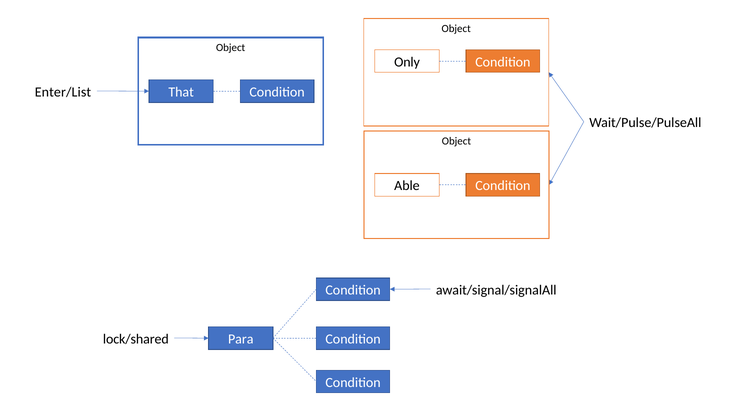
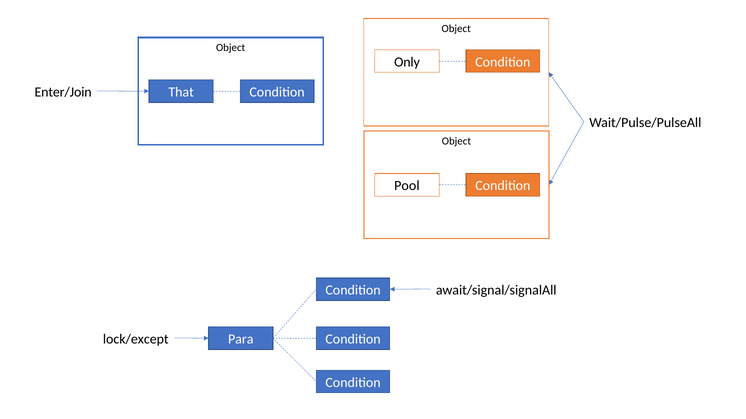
Enter/List: Enter/List -> Enter/Join (63, 92)
Able: Able -> Pool (407, 186)
lock/shared: lock/shared -> lock/except (136, 339)
